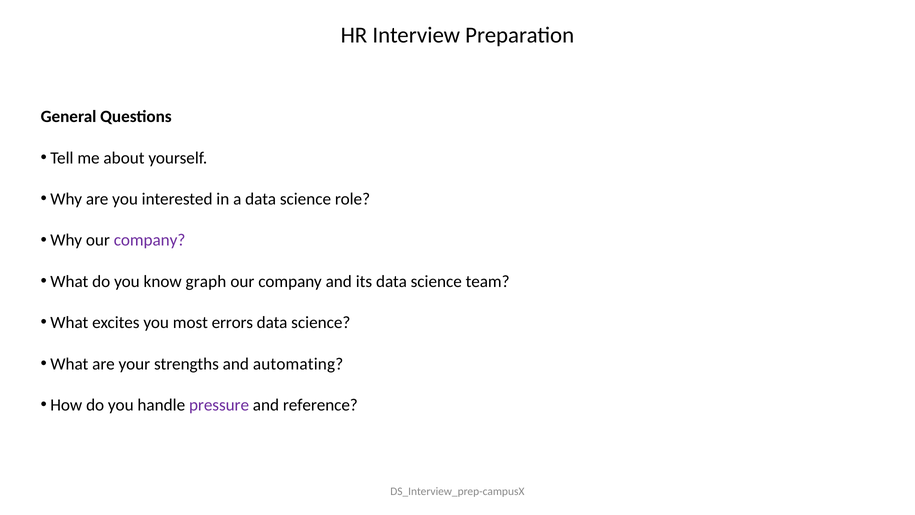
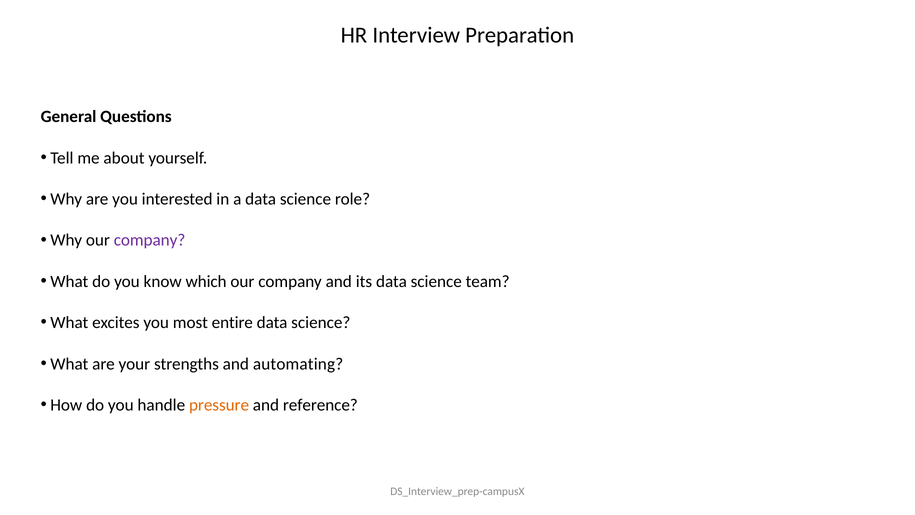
graph: graph -> which (206, 281)
errors: errors -> entire (232, 322)
pressure colour: purple -> orange (219, 405)
